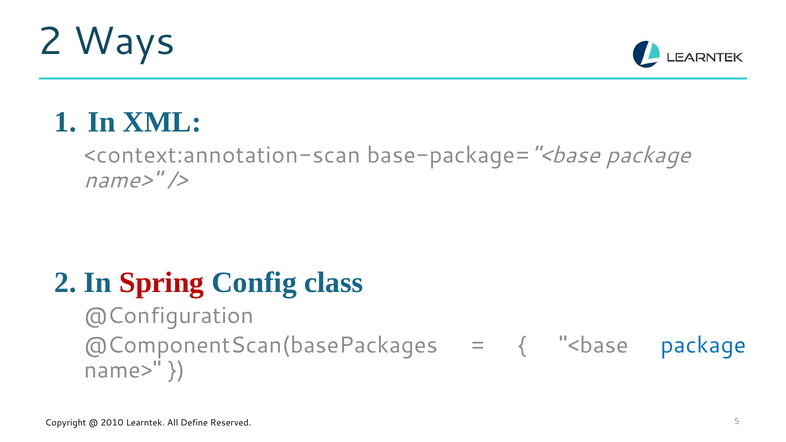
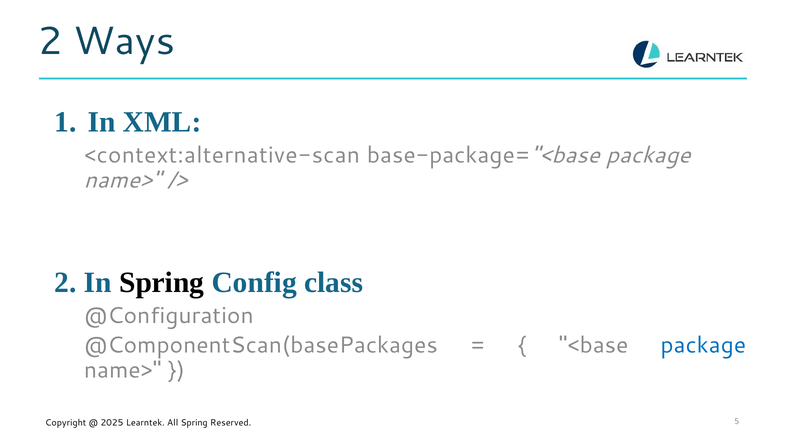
<context:annotation-scan: <context:annotation-scan -> <context:alternative-scan (222, 155)
Spring colour: red -> black (162, 282)
2010: 2010 -> 2025 (112, 423)
All Define: Define -> Spring (194, 423)
